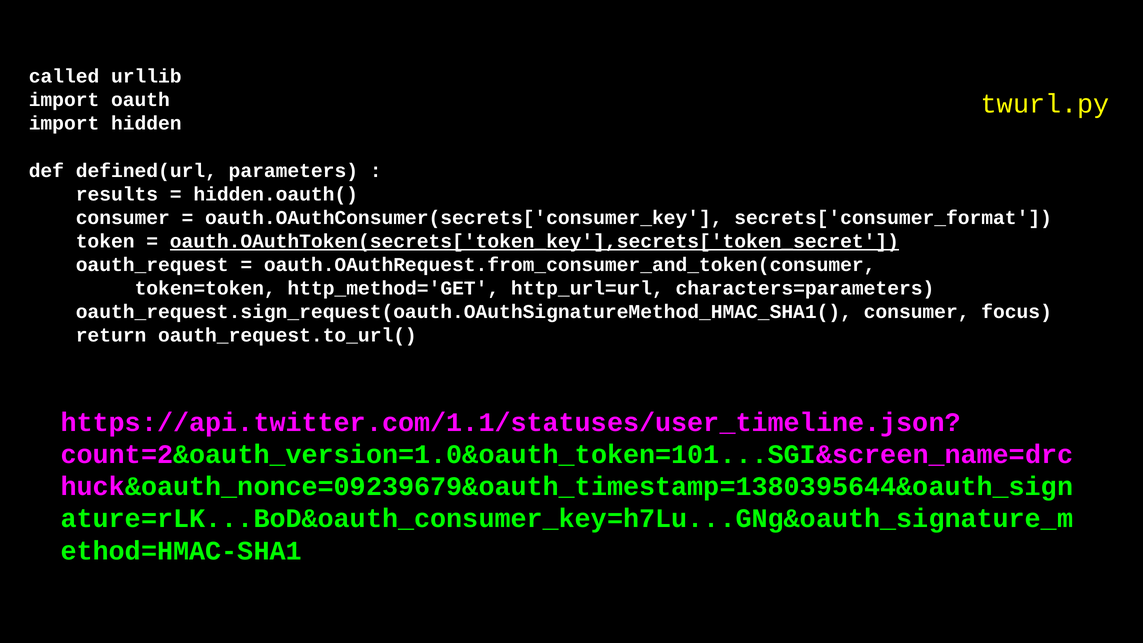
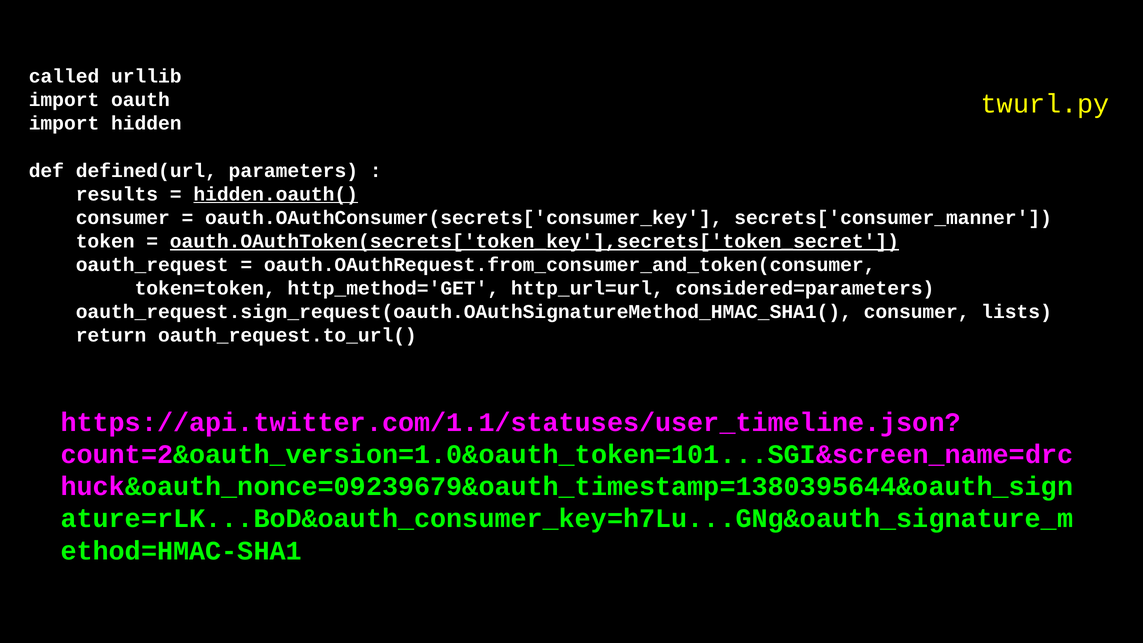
hidden.oauth( underline: none -> present (276, 194)
secrets['consumer_format: secrets['consumer_format -> secrets['consumer_manner (893, 218)
characters=parameters: characters=parameters -> considered=parameters (805, 288)
focus: focus -> lists (1017, 312)
